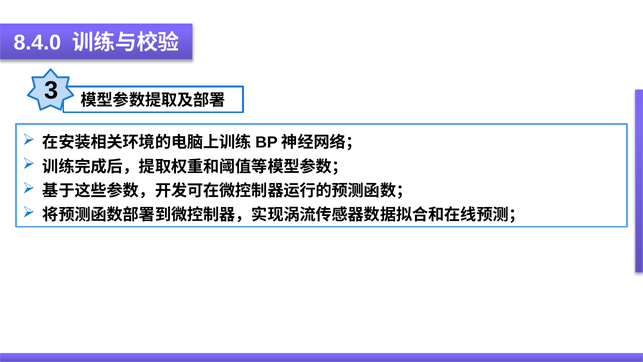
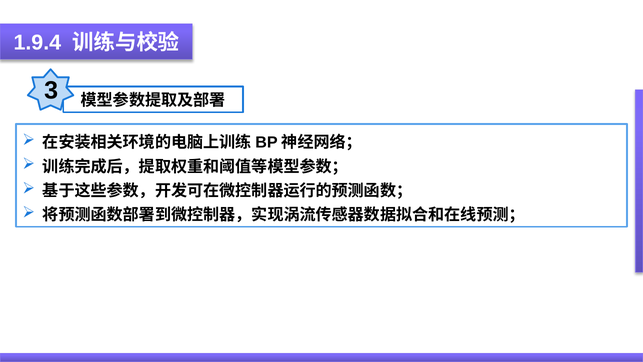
8.4.0: 8.4.0 -> 1.9.4 (37, 43)
